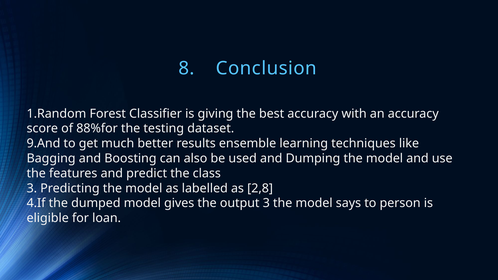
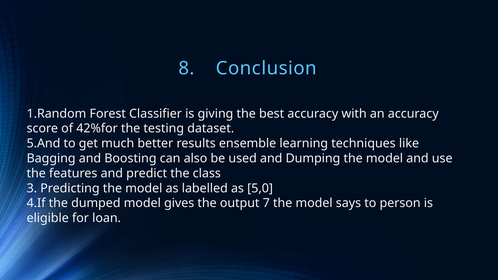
88%for: 88%for -> 42%for (97, 129)
9.And: 9.And -> 5.And (43, 144)
2,8: 2,8 -> 5,0 (260, 188)
output 3: 3 -> 7 (266, 203)
